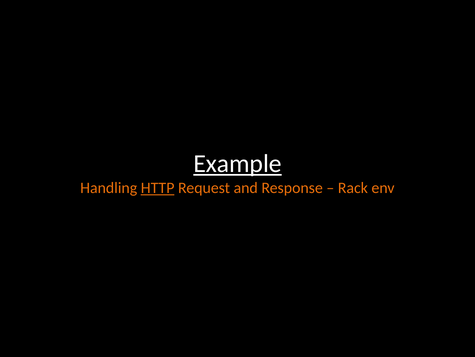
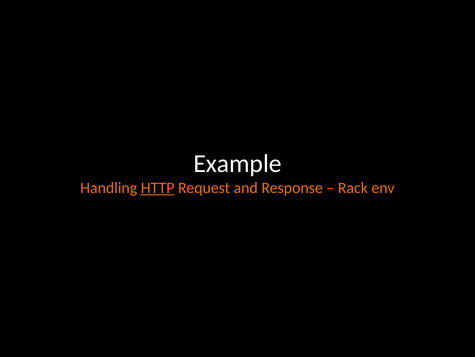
Example underline: present -> none (238, 163)
